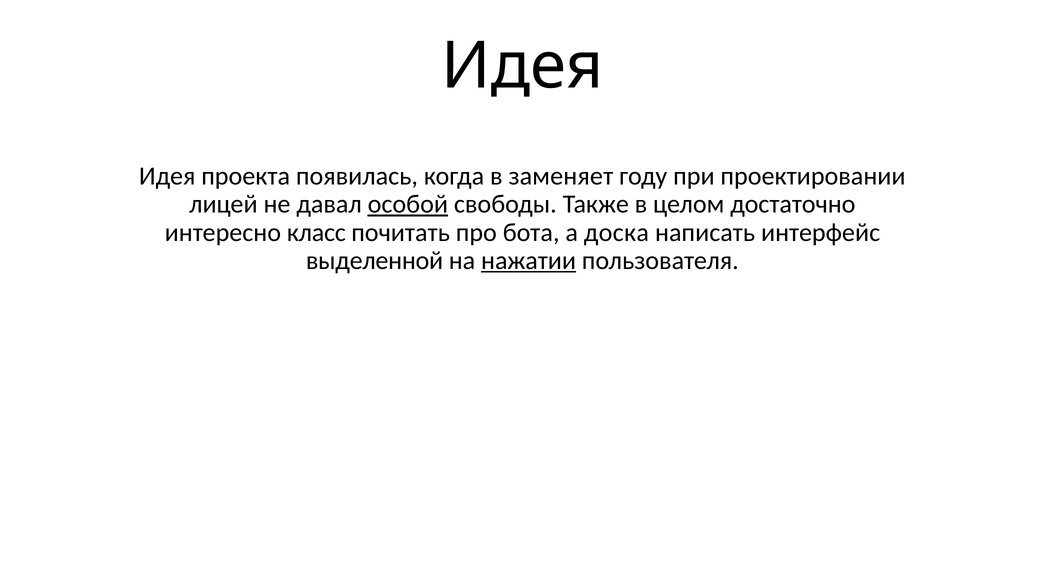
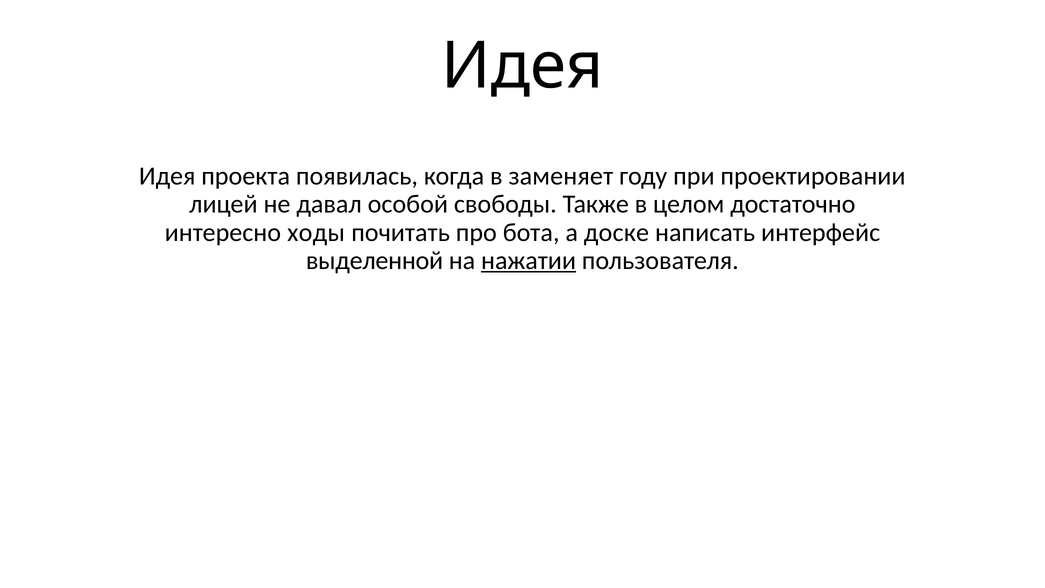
особой underline: present -> none (408, 204)
класс: класс -> ходы (316, 232)
доска: доска -> доске (616, 232)
